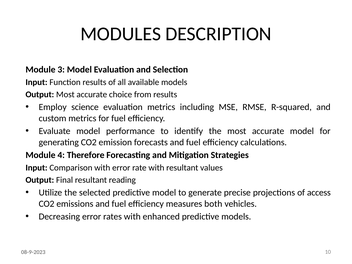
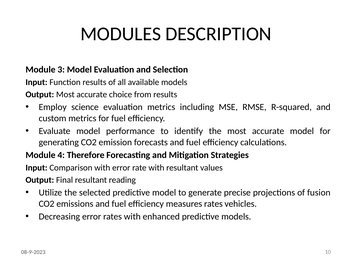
access: access -> fusion (319, 193)
measures both: both -> rates (213, 204)
